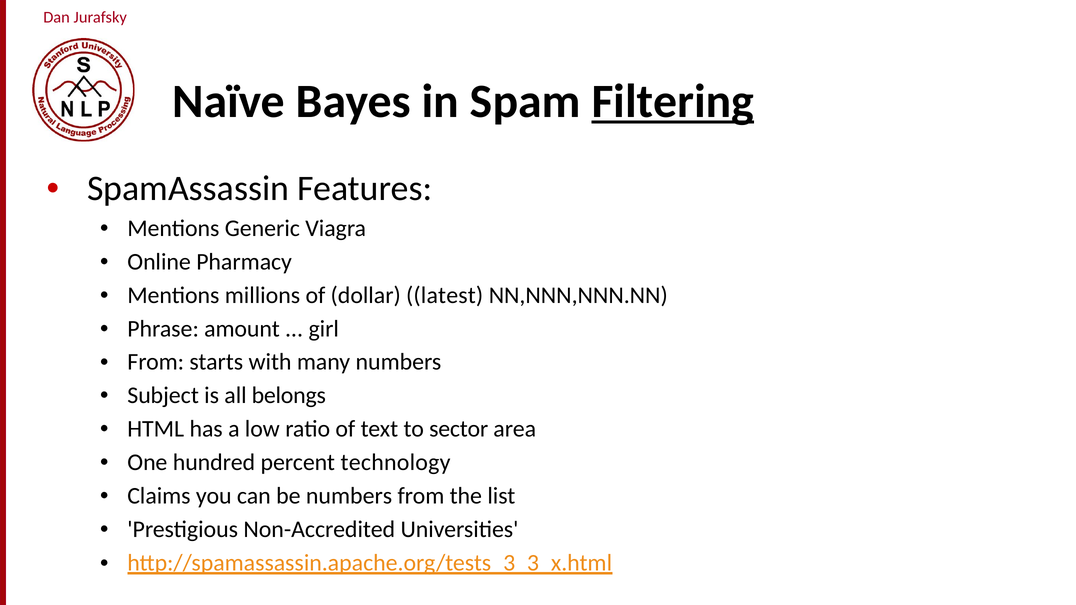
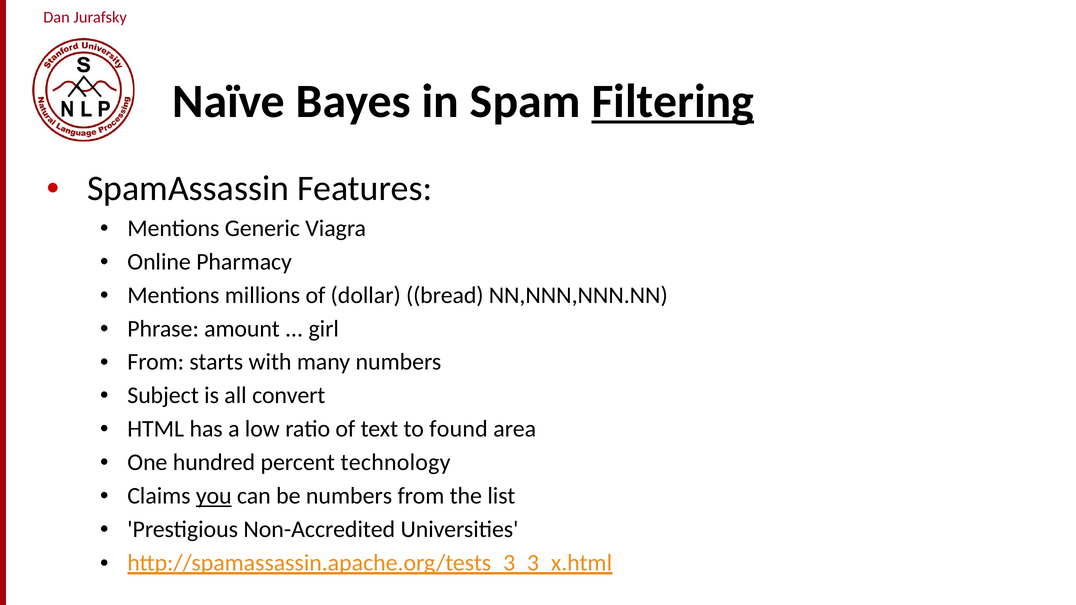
latest: latest -> bread (445, 295)
belongs: belongs -> convert (289, 396)
sector: sector -> found (459, 429)
you underline: none -> present (214, 496)
